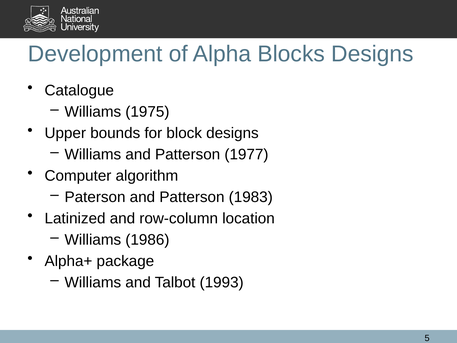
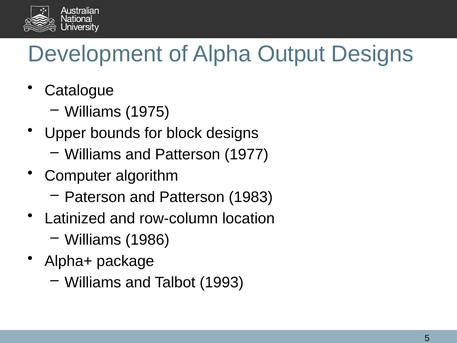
Blocks: Blocks -> Output (291, 54)
